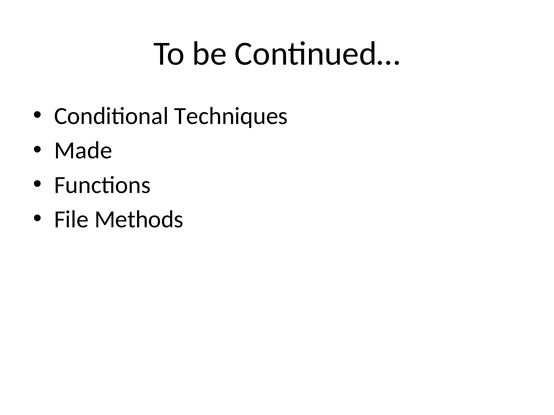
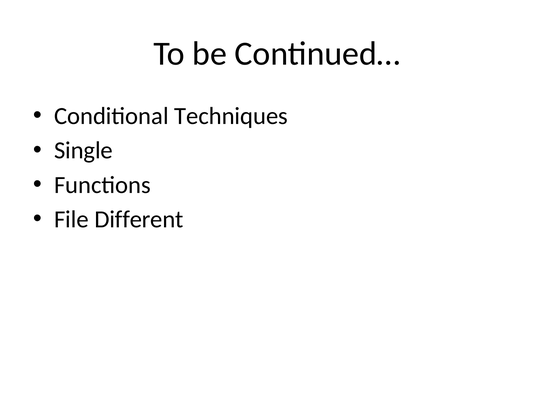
Made: Made -> Single (83, 151)
Methods: Methods -> Different (139, 220)
